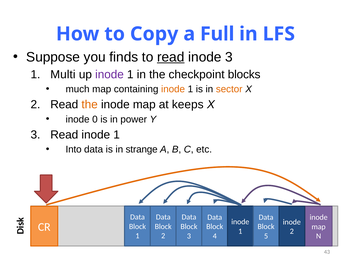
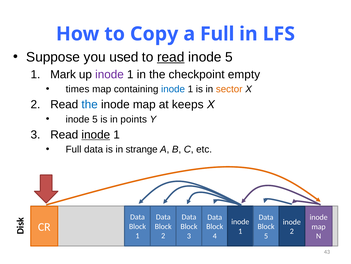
finds: finds -> used (124, 57)
3: 3 -> 5 (229, 57)
Multi: Multi -> Mark (63, 74)
blocks: blocks -> empty (244, 74)
much: much -> times (78, 89)
inode colour: orange -> blue (173, 89)
the colour: orange -> blue (90, 104)
0: 0 -> 5 (95, 119)
power: power -> points (134, 119)
inode underline: none -> present (96, 134)
Into: Into -> Full (74, 149)
